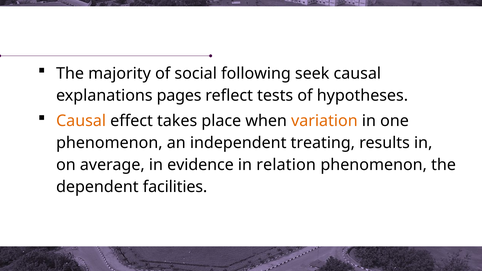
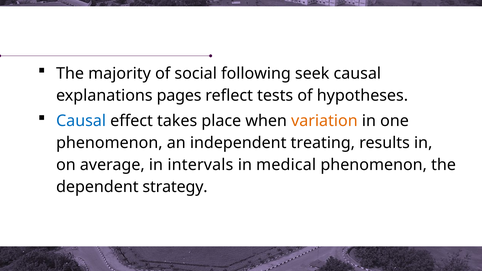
Causal colour: orange -> blue (81, 121)
evidence: evidence -> intervals (200, 165)
relation: relation -> medical (286, 165)
facilities: facilities -> strategy (175, 187)
